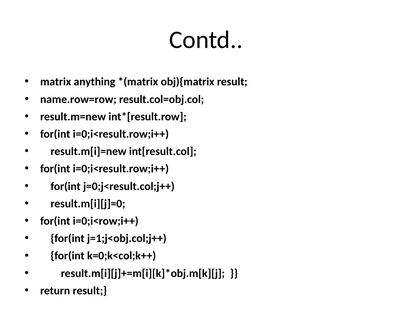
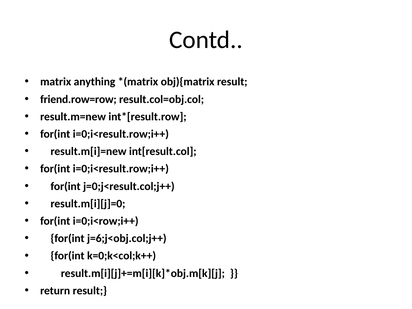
name.row=row: name.row=row -> friend.row=row (78, 99)
j=1;j<obj.col;j++: j=1;j<obj.col;j++ -> j=6;j<obj.col;j++ (127, 238)
